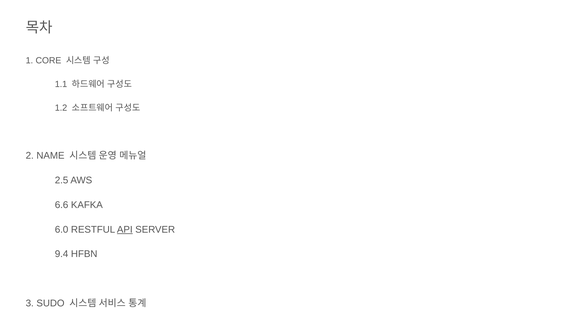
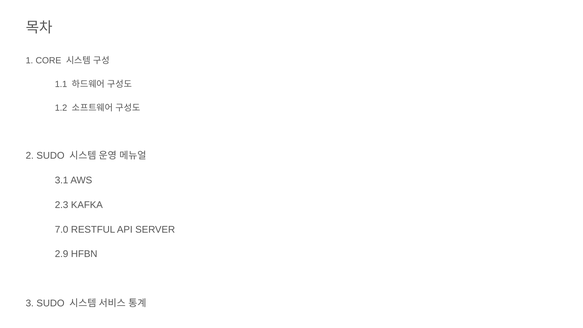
2 NAME: NAME -> SUDO (50, 156)
2.5: 2.5 -> 3.1 (62, 180)
6.6: 6.6 -> 2.3 (62, 205)
6.0: 6.0 -> 7.0 (62, 229)
API underline: present -> none (125, 229)
9.4: 9.4 -> 2.9 (62, 254)
